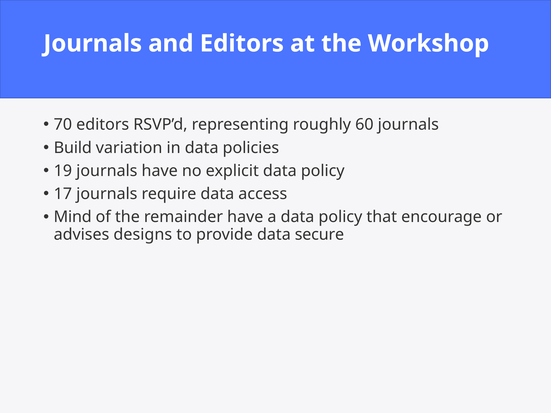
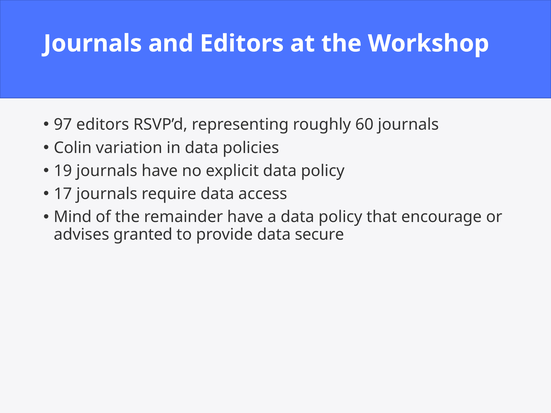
70: 70 -> 97 (63, 125)
Build: Build -> Colin (73, 148)
designs: designs -> granted (143, 235)
